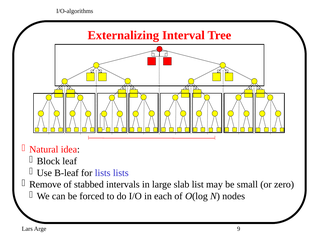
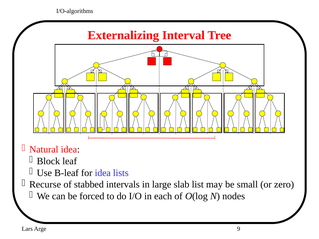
for lists: lists -> idea (103, 173)
Remove: Remove -> Recurse (45, 185)
